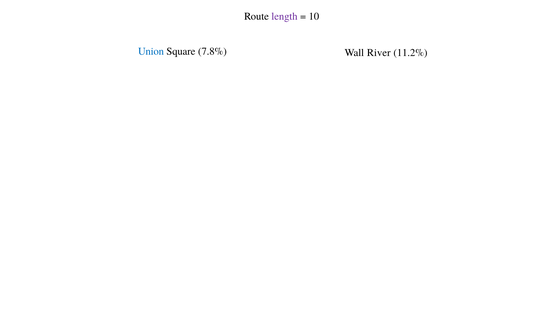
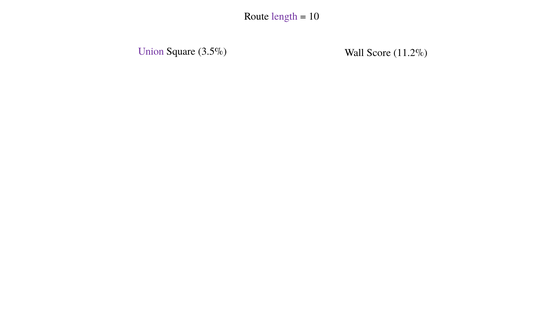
Union colour: blue -> purple (151, 51)
7.8%: 7.8% -> 3.5% (212, 51)
River: River -> Score (379, 53)
